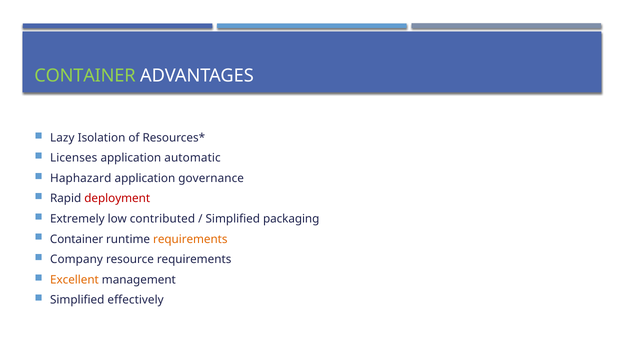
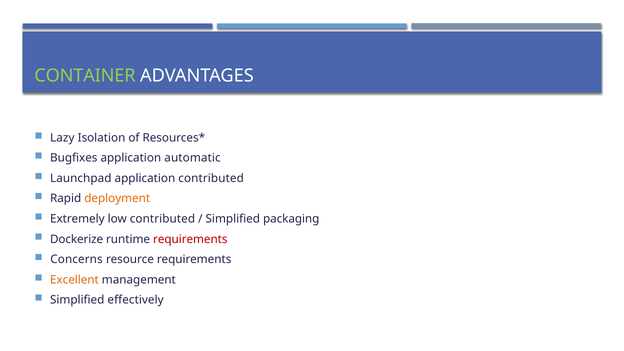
Licenses: Licenses -> Bugfixes (74, 158)
Haphazard: Haphazard -> Launchpad (81, 178)
application governance: governance -> contributed (211, 178)
deployment colour: red -> orange (117, 199)
Container: Container -> Dockerize (77, 239)
requirements colour: orange -> red (190, 239)
Company: Company -> Concerns (76, 259)
